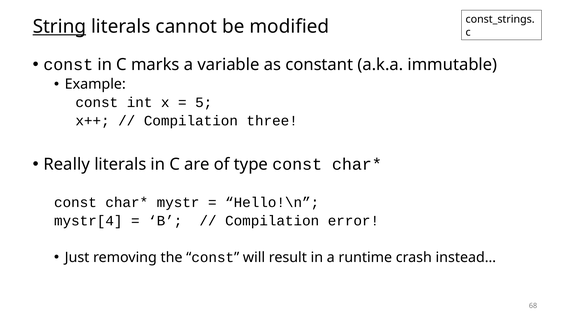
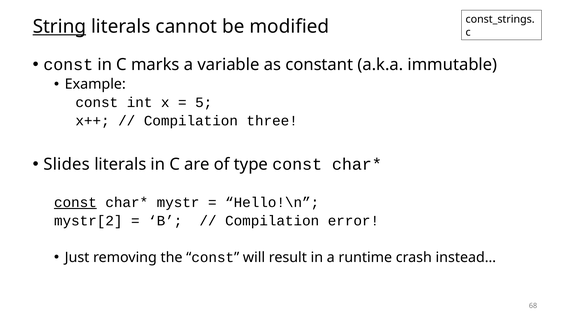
Really: Really -> Slides (67, 164)
const underline: none -> present (75, 202)
mystr[4: mystr[4 -> mystr[2 (88, 220)
